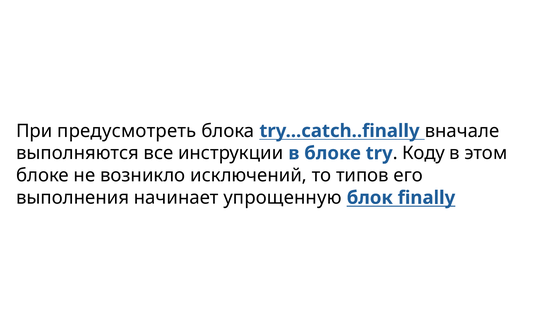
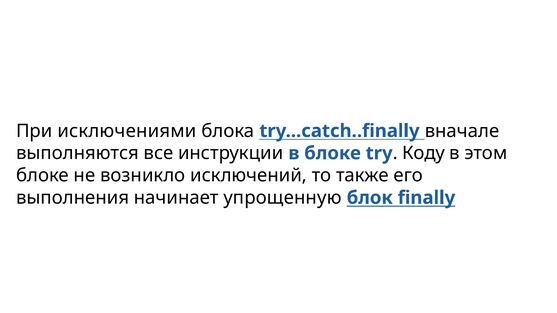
предусмотреть: предусмотреть -> исключениями (127, 131)
типов: типов -> также (362, 176)
